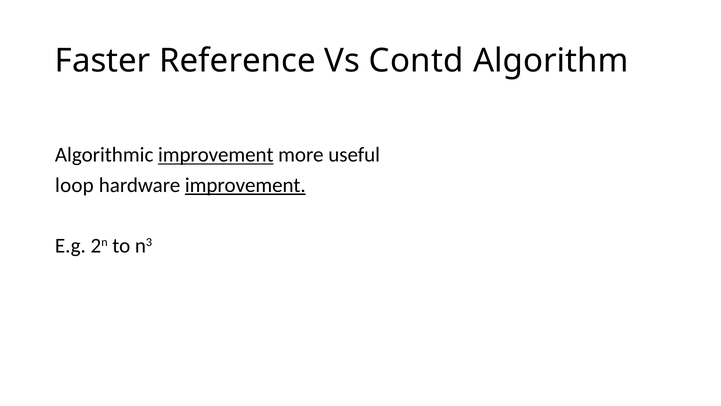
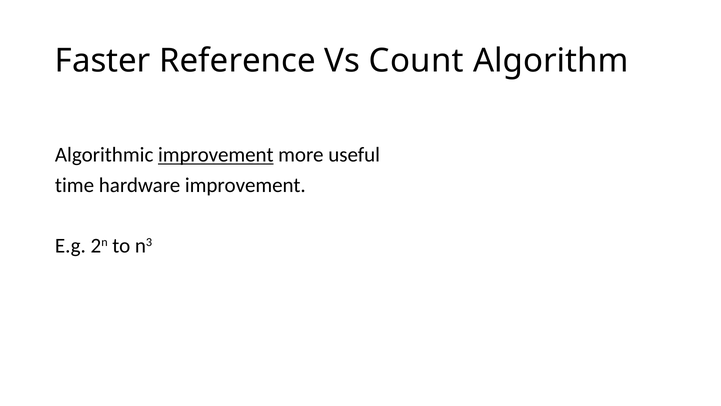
Contd: Contd -> Count (416, 61)
loop: loop -> time (75, 185)
improvement underline: present -> none (245, 185)
